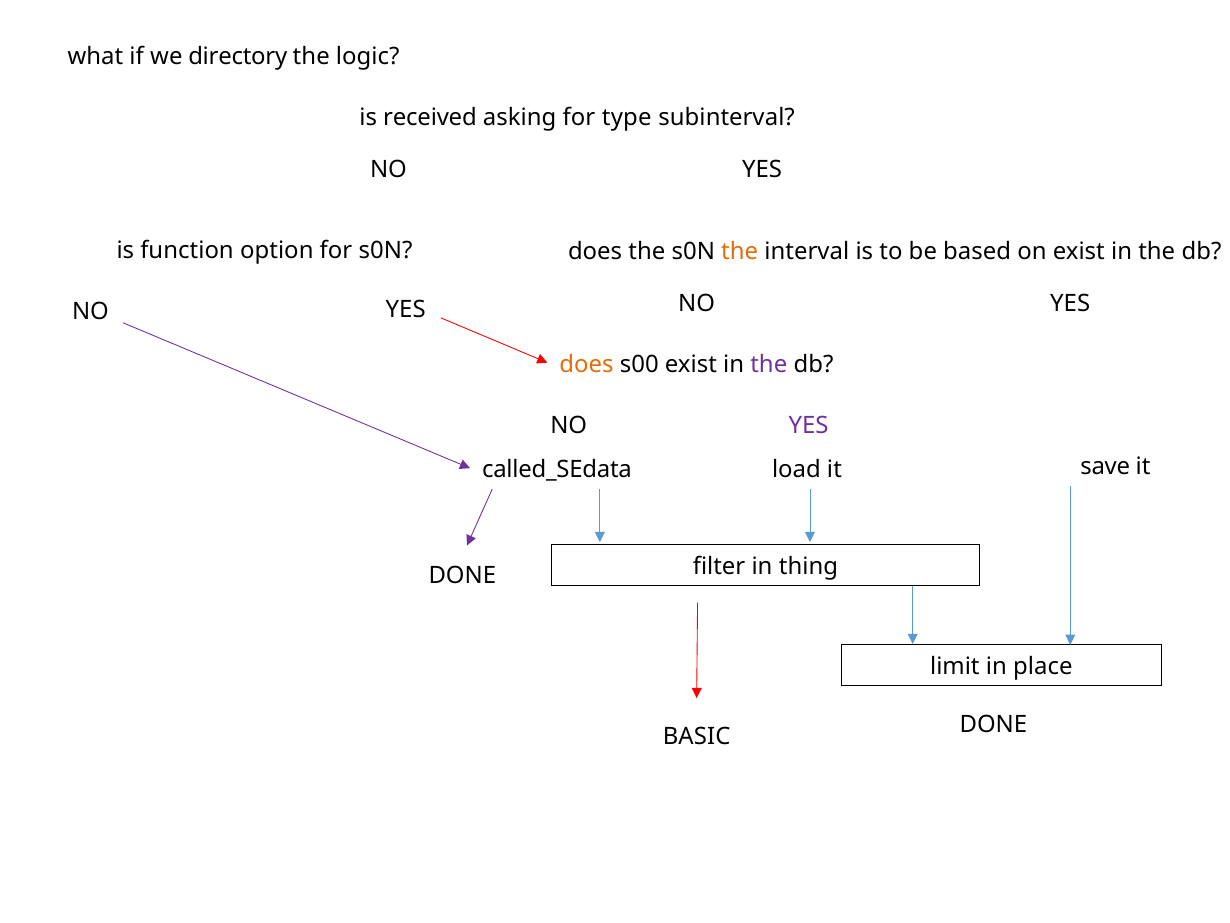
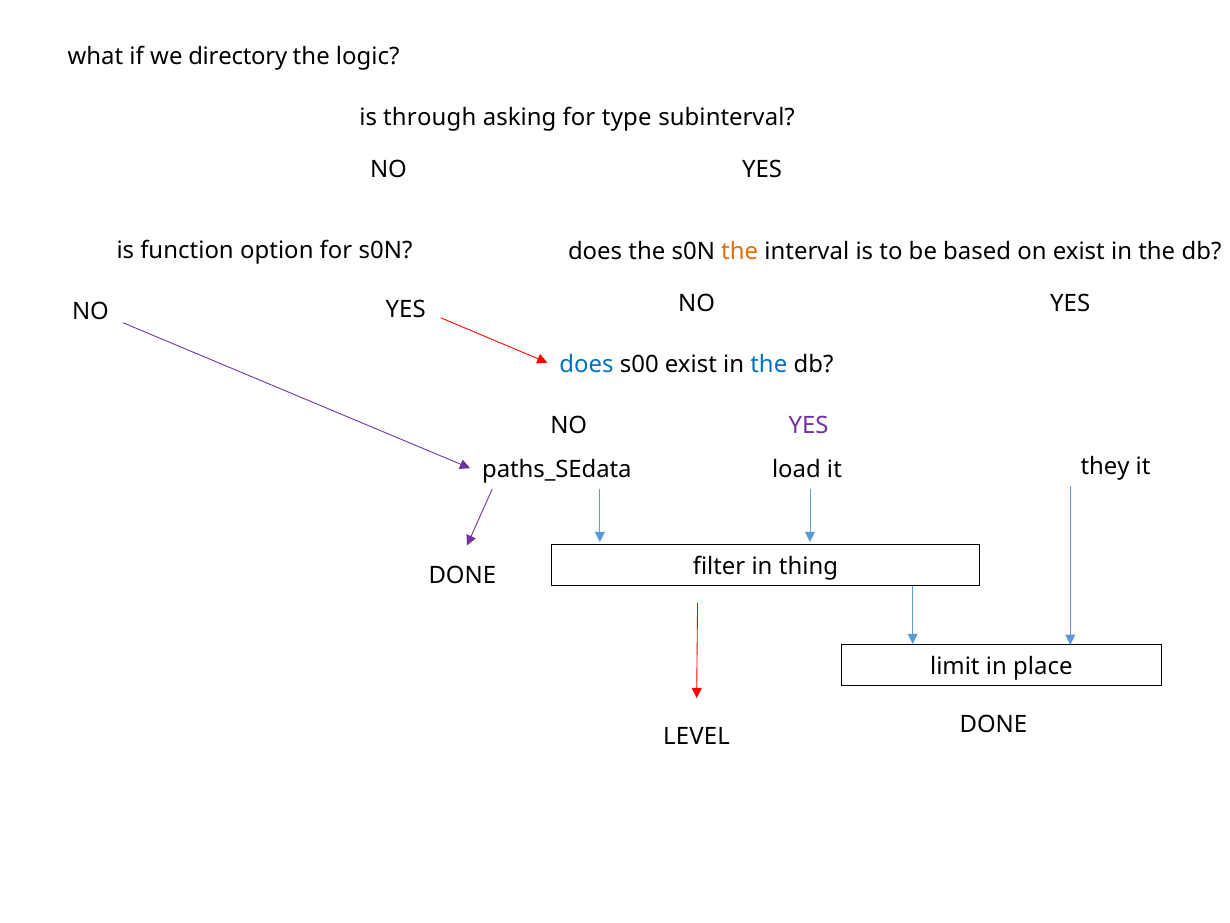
received: received -> through (430, 117)
does colour: orange -> blue (586, 364)
the colour: purple -> blue (769, 364)
save: save -> they (1105, 467)
called_SEdata: called_SEdata -> paths_SEdata (557, 470)
BASIC: BASIC -> LEVEL (697, 736)
